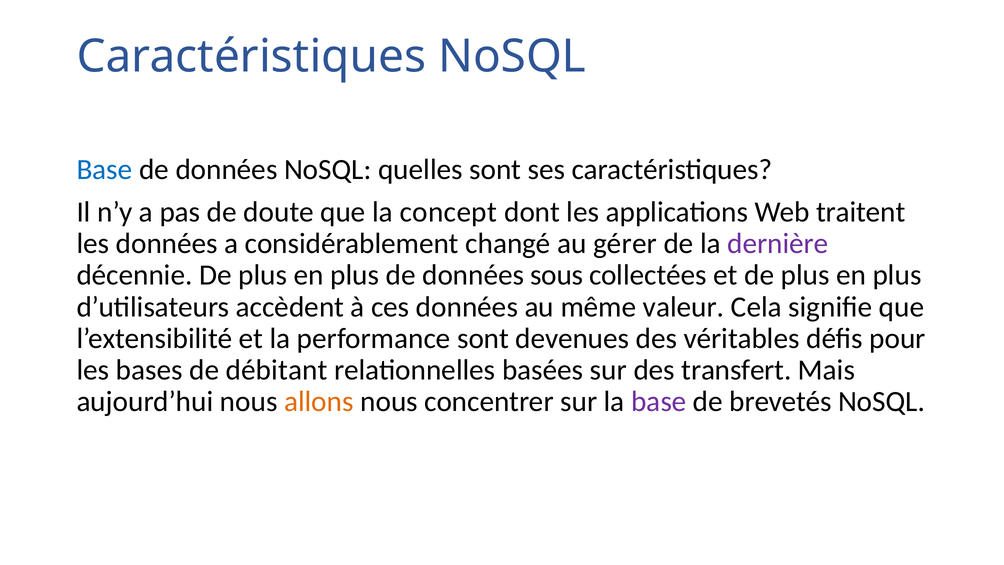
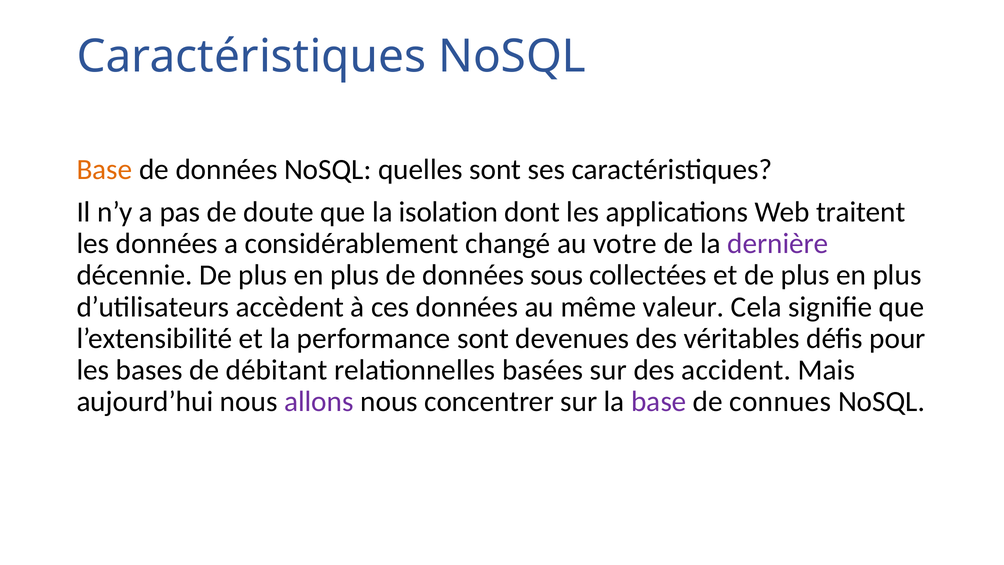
Base colour: blue -> orange (104, 170)
concept: concept -> isolation (449, 212)
gérer: gérer -> votre (625, 243)
transfert: transfert -> accident (736, 370)
allons colour: orange -> purple (319, 402)
brevetés: brevetés -> connues (780, 402)
